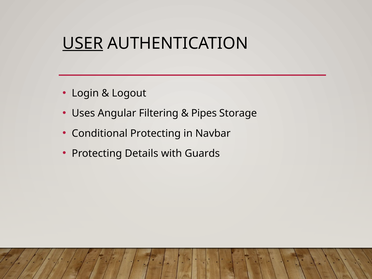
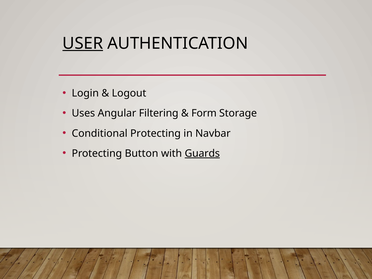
Pipes: Pipes -> Form (204, 113)
Details: Details -> Button (142, 153)
Guards underline: none -> present (202, 153)
